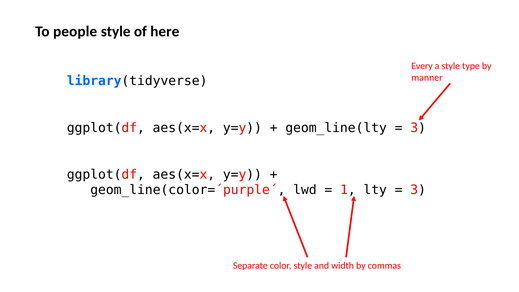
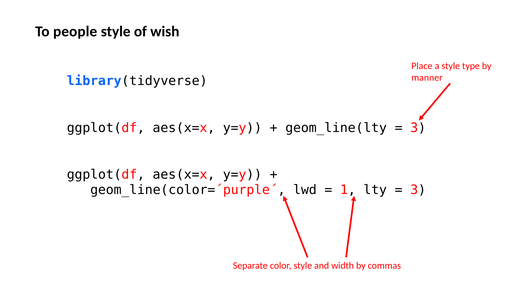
here: here -> wish (165, 32)
Every: Every -> Place (422, 66)
